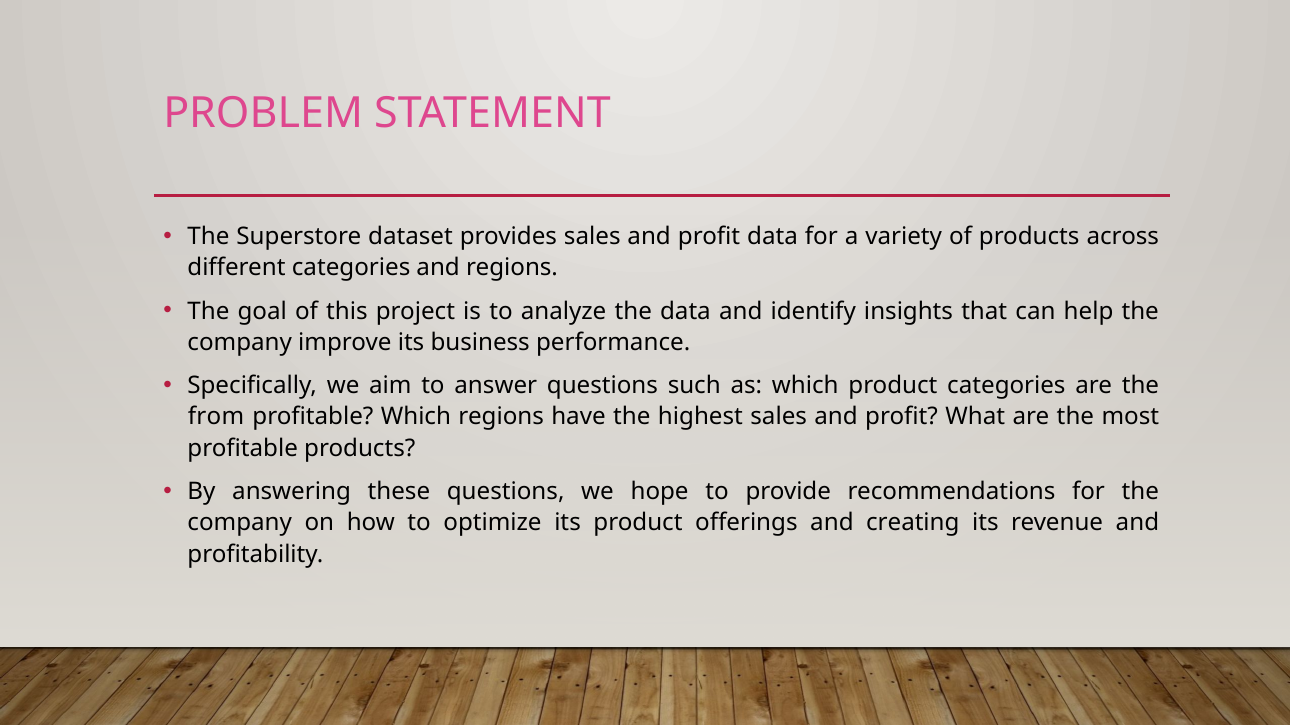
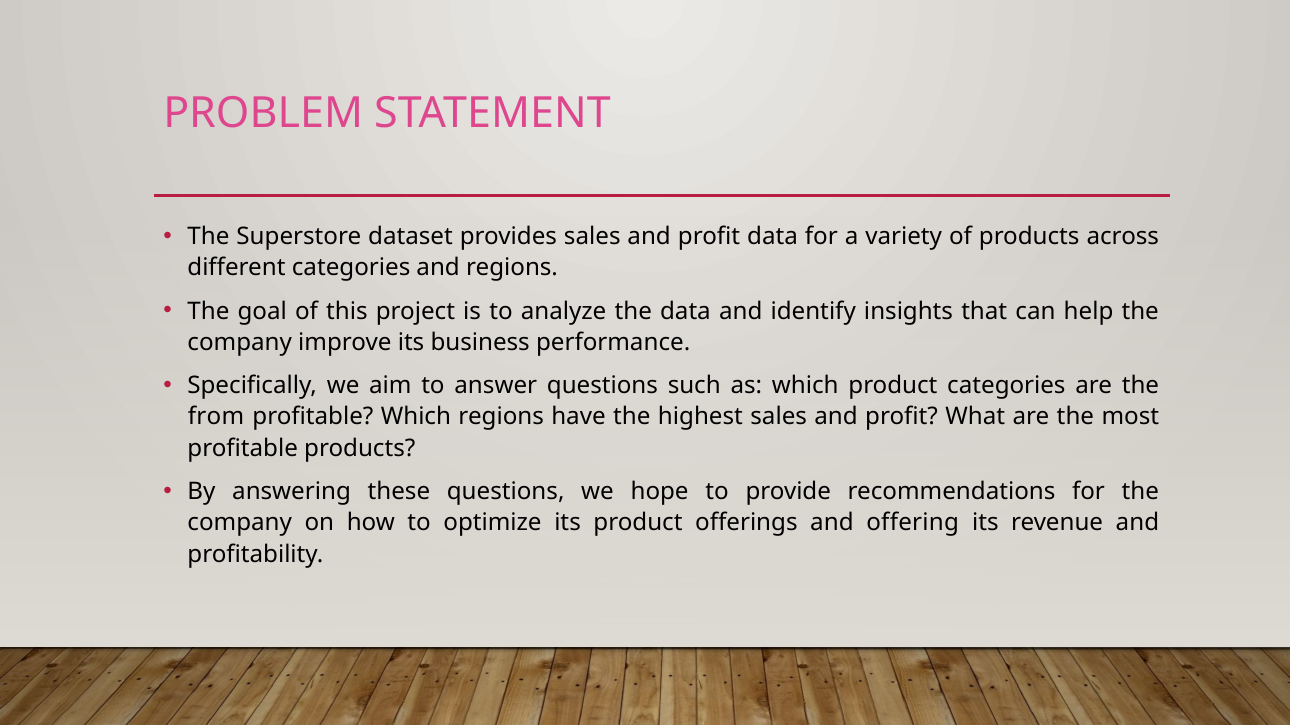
creating: creating -> offering (913, 523)
